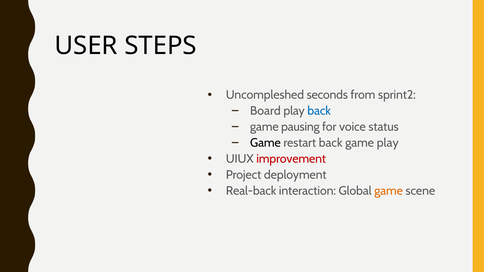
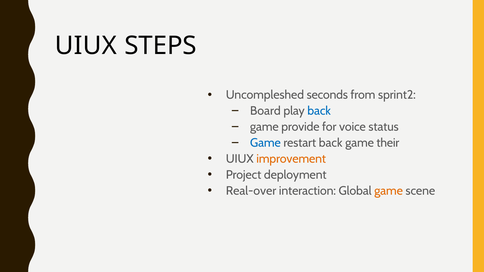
USER: USER -> UIUX (86, 46)
pausing: pausing -> provide (300, 127)
Game colour: black -> blue (265, 143)
game play: play -> their (388, 143)
improvement colour: red -> orange (291, 159)
Real-back: Real-back -> Real-over (251, 191)
